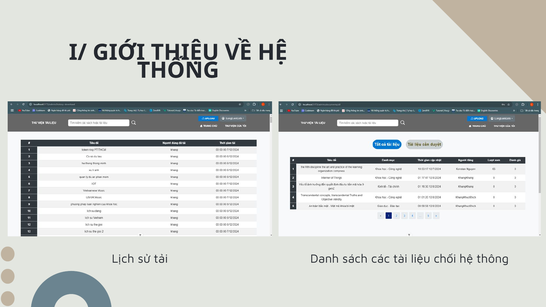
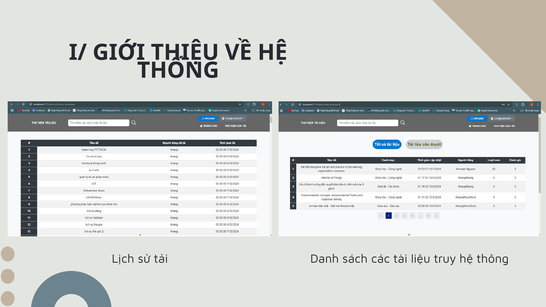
chối: chối -> truy (445, 259)
